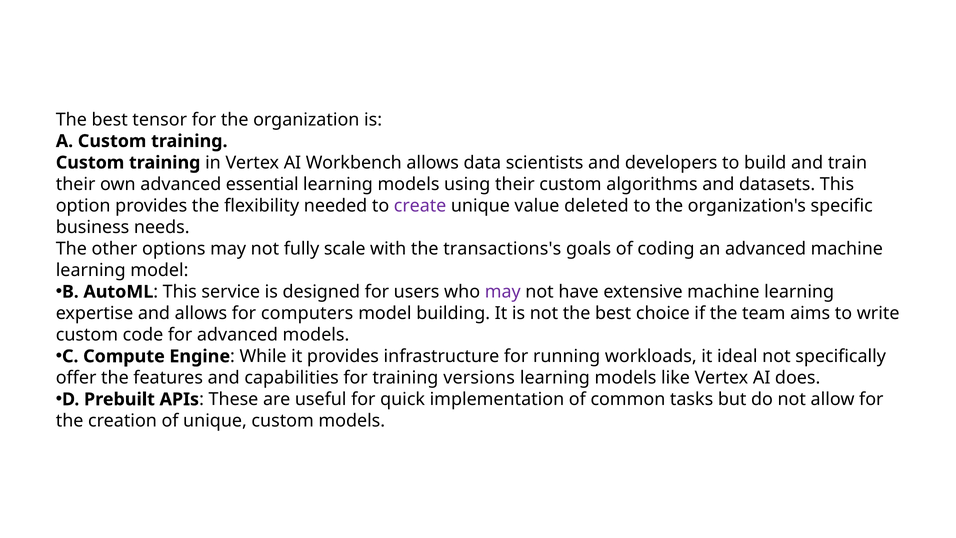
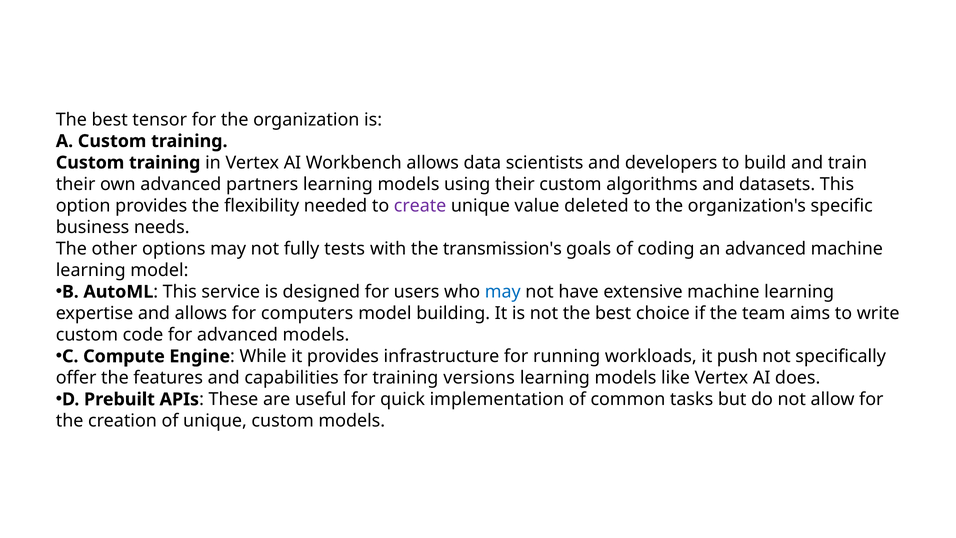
essential: essential -> partners (262, 184)
scale: scale -> tests (345, 249)
transactions's: transactions's -> transmission's (502, 249)
may colour: purple -> blue (503, 292)
ideal: ideal -> push (737, 356)
